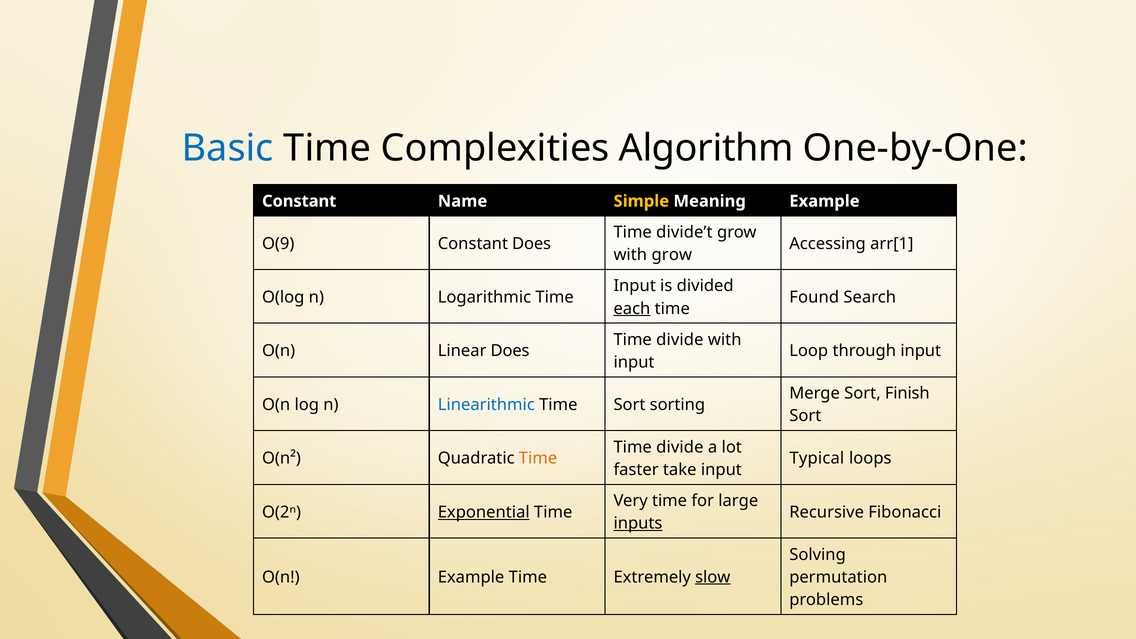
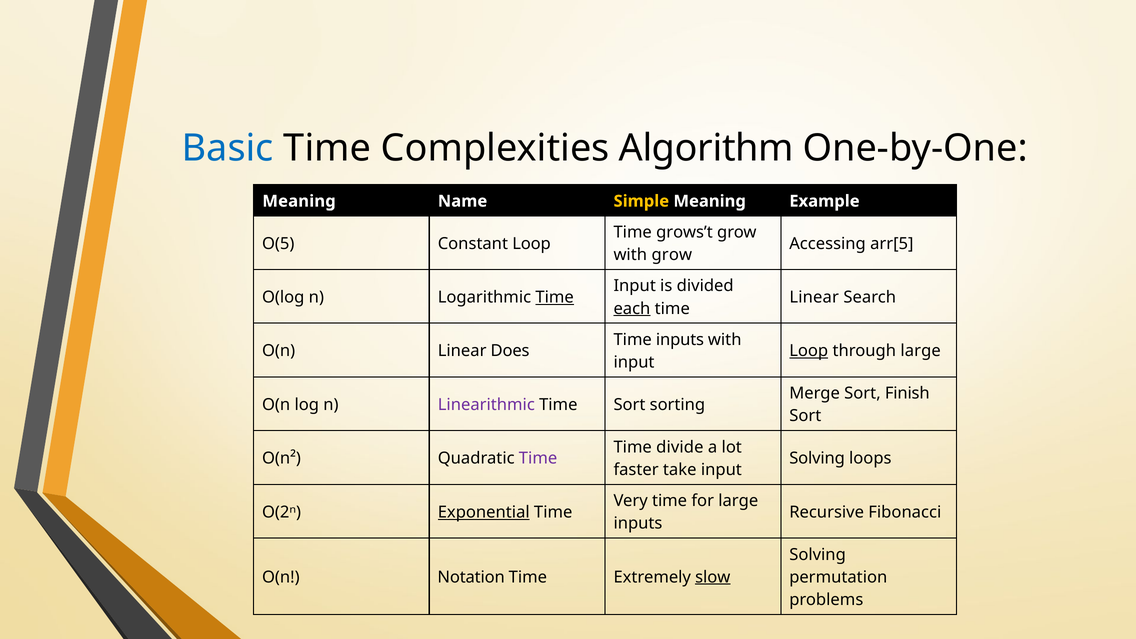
Constant: Constant -> Meaning (299, 201)
divide’t: divide’t -> grows’t (684, 232)
O(9: O(9 -> O(5 (278, 244)
Constant Does: Does -> Loop (532, 244)
arr[1: arr[1 -> arr[5 (892, 244)
Time underline: none -> present (555, 297)
Found: Found -> Linear (814, 297)
divide: divide -> inputs (680, 340)
Loop underline: none -> present (809, 351)
through input: input -> large (921, 351)
Linearithmic colour: blue -> purple (486, 405)
Time colour: orange -> purple (538, 458)
Typical: Typical -> Solving (817, 458)
inputs underline: present -> none (638, 523)
O(n Example: Example -> Notation (471, 577)
